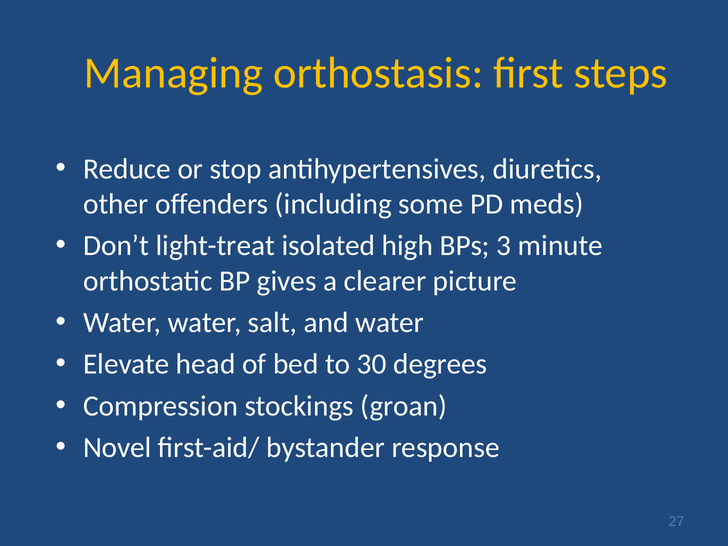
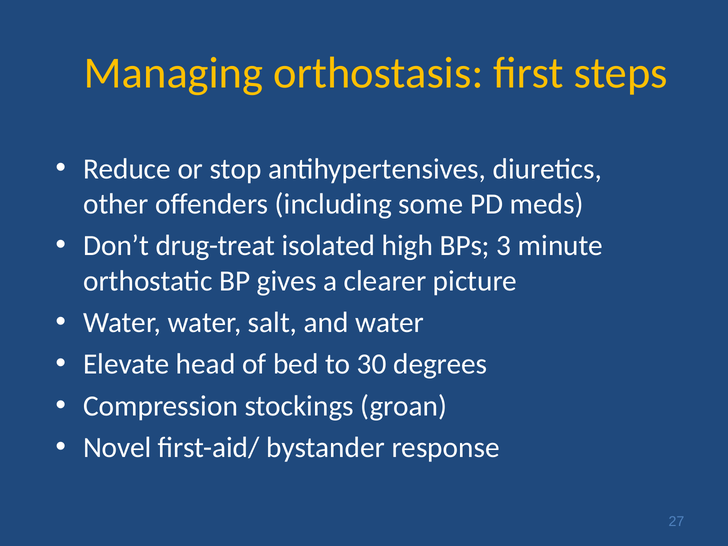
light-treat: light-treat -> drug-treat (215, 246)
